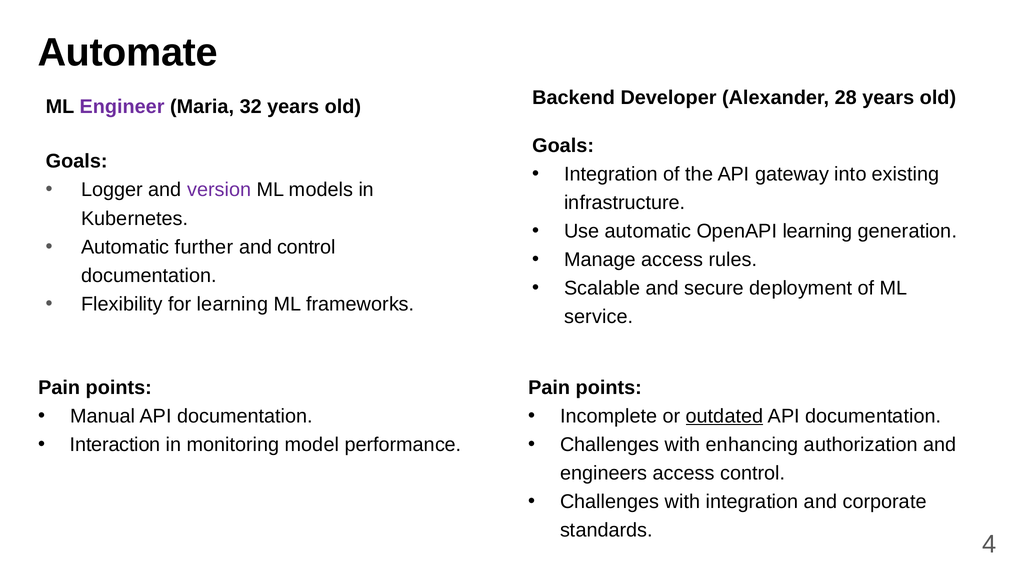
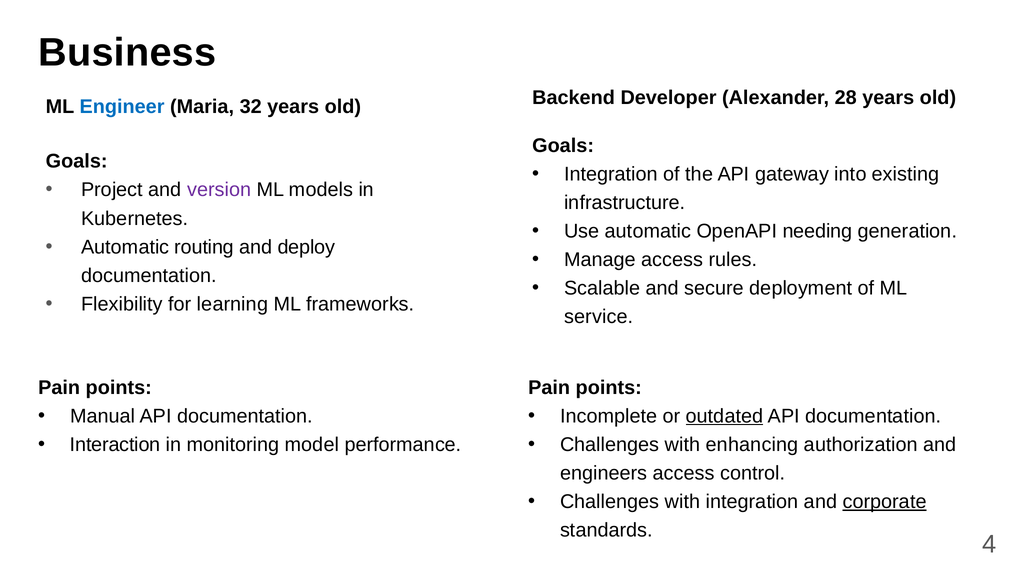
Automate: Automate -> Business (127, 52)
Engineer colour: purple -> blue (122, 107)
Logger: Logger -> Project (112, 190)
OpenAPI learning: learning -> needing (817, 231)
further: further -> routing (204, 247)
and control: control -> deploy (306, 247)
corporate underline: none -> present (885, 502)
